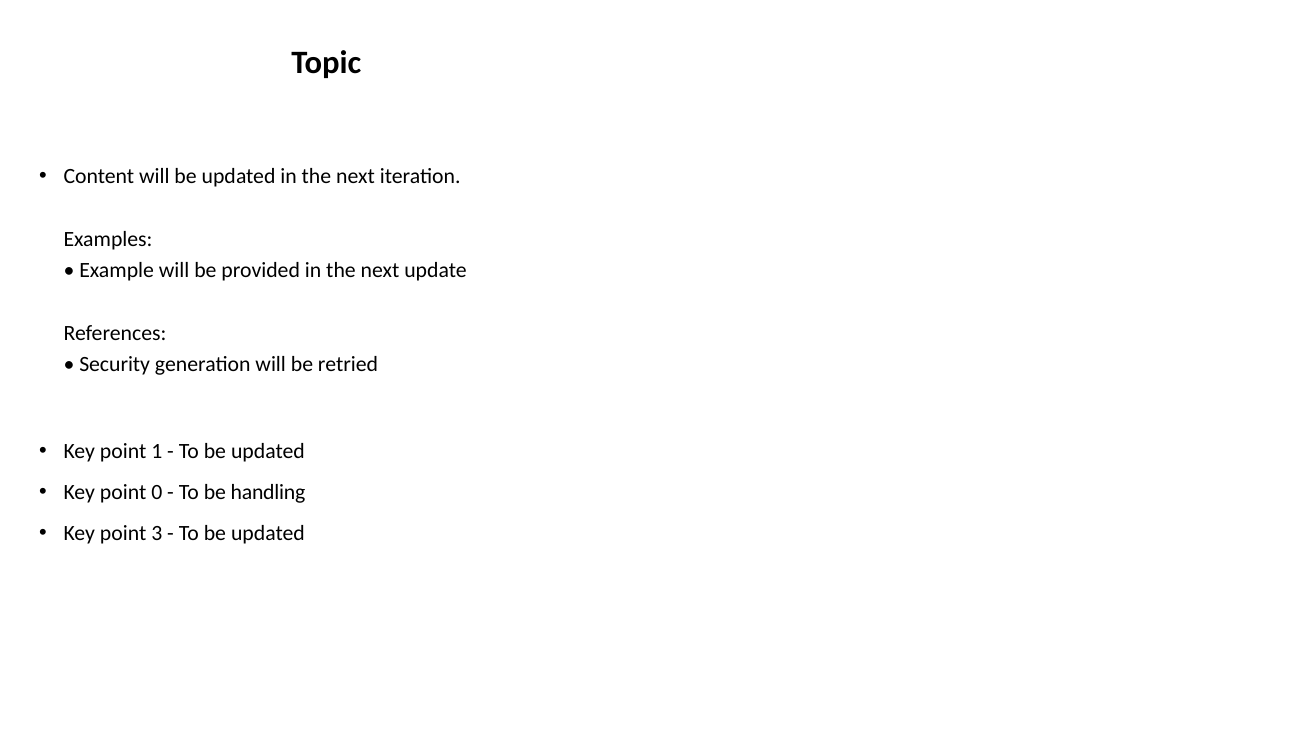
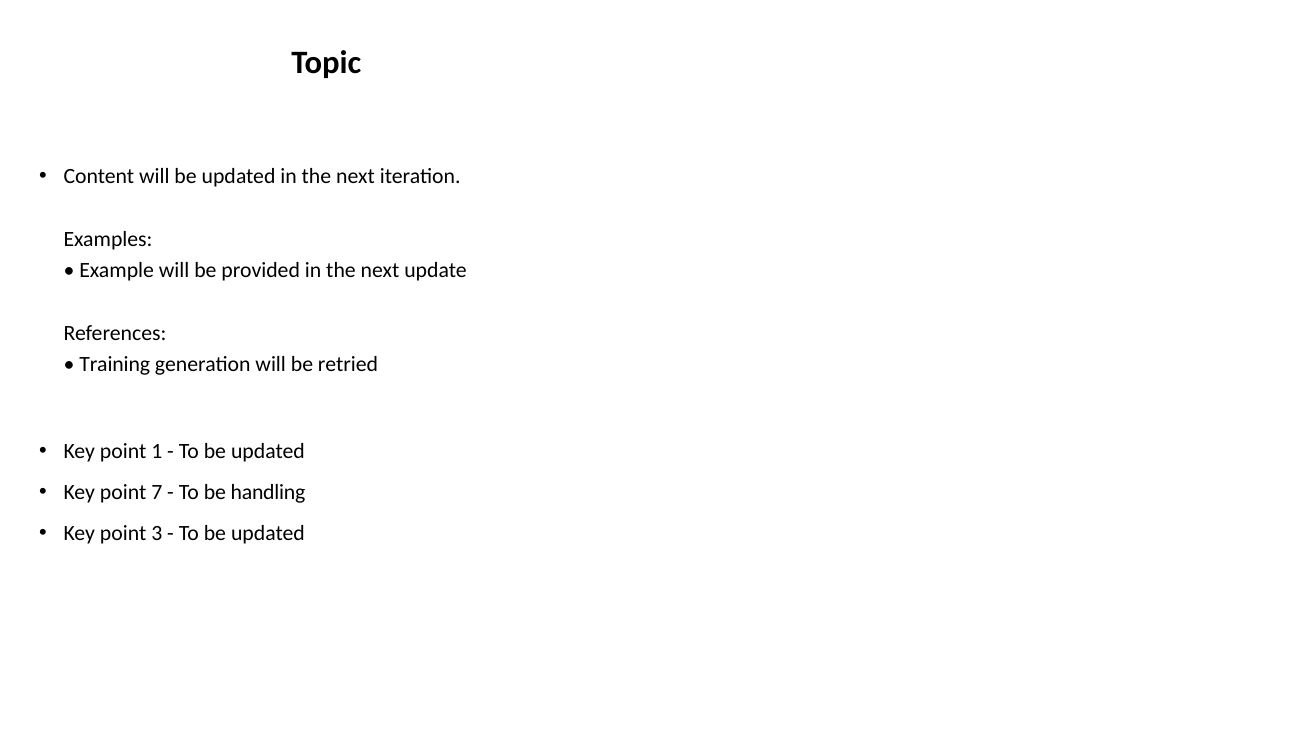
Security: Security -> Training (115, 365)
0: 0 -> 7 (157, 493)
